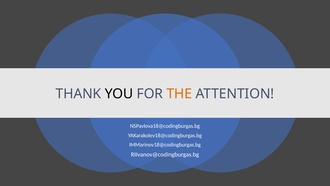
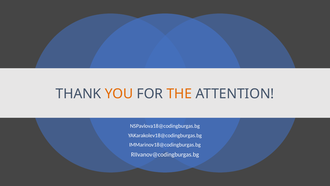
YOU colour: black -> orange (119, 94)
